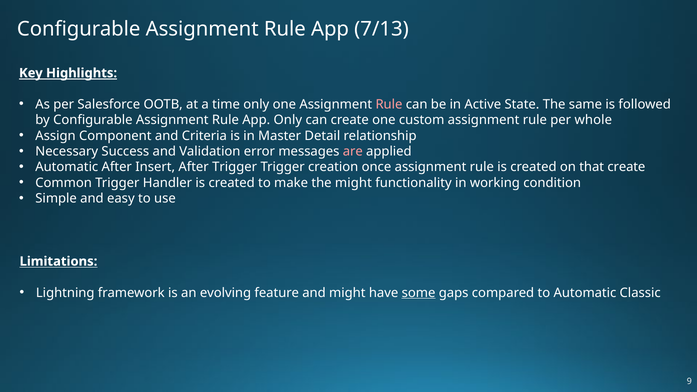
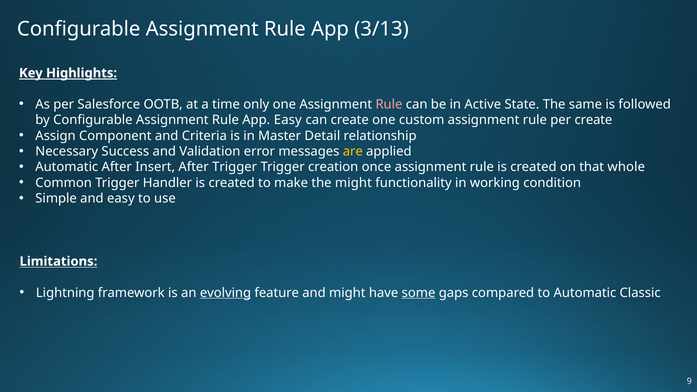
7/13: 7/13 -> 3/13 (382, 29)
App Only: Only -> Easy (288, 120)
per whole: whole -> create (593, 120)
are colour: pink -> yellow (353, 151)
that create: create -> whole (626, 167)
evolving underline: none -> present (225, 293)
